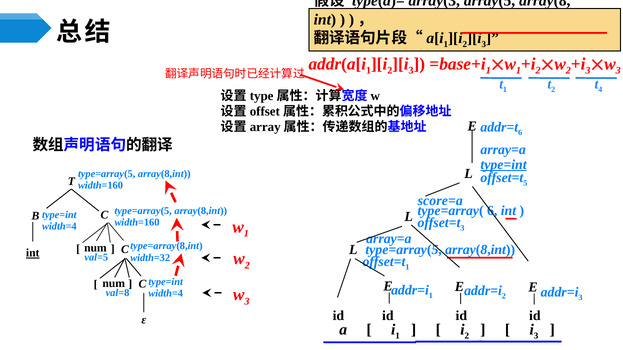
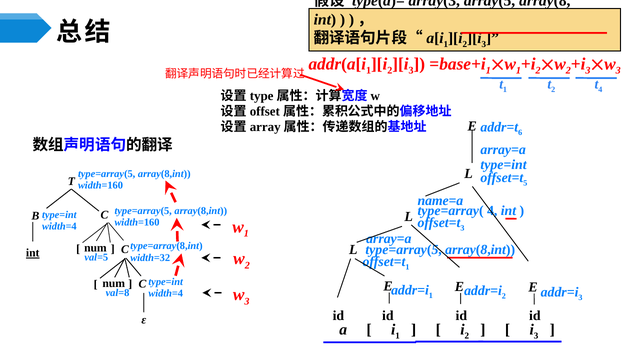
type=int underline: present -> none (504, 165)
score=a: score=a -> name=a (440, 201)
type=array( 6: 6 -> 4 (492, 211)
